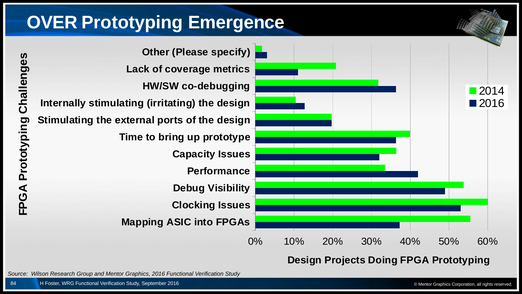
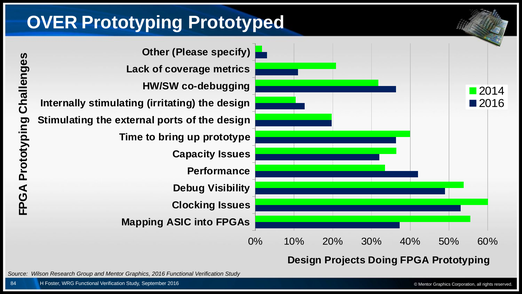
Emergence: Emergence -> Prototyped (236, 22)
